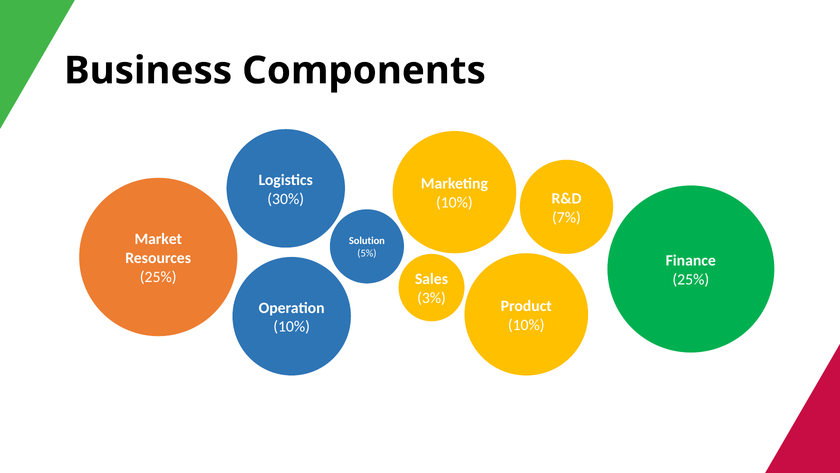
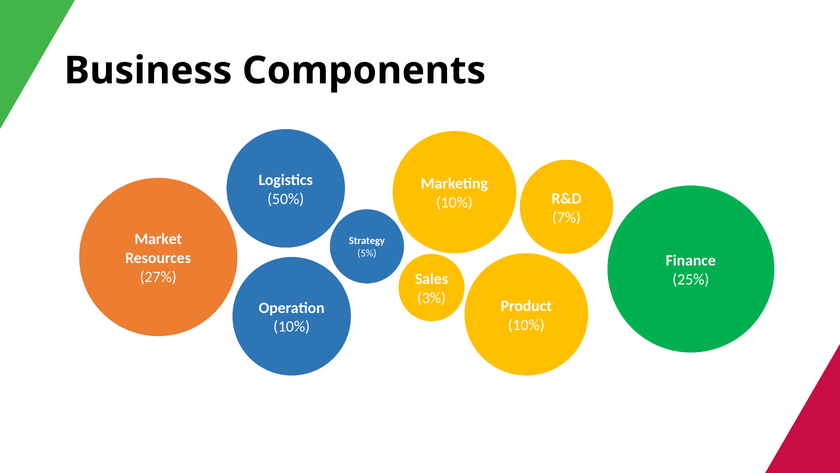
30%: 30% -> 50% (286, 199)
Solution: Solution -> Strategy (367, 240)
25%: 25% -> 27% (158, 277)
